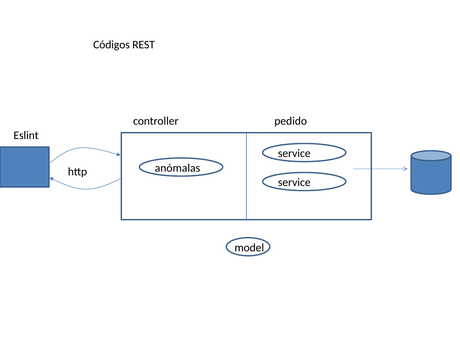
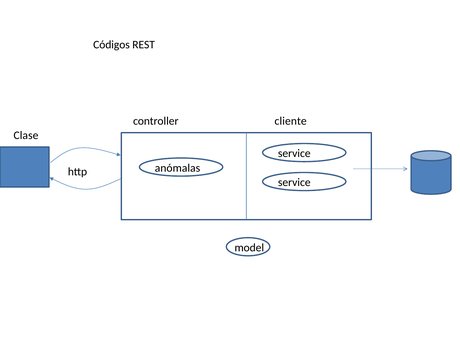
pedido: pedido -> cliente (291, 121)
Eslint: Eslint -> Clase (26, 135)
